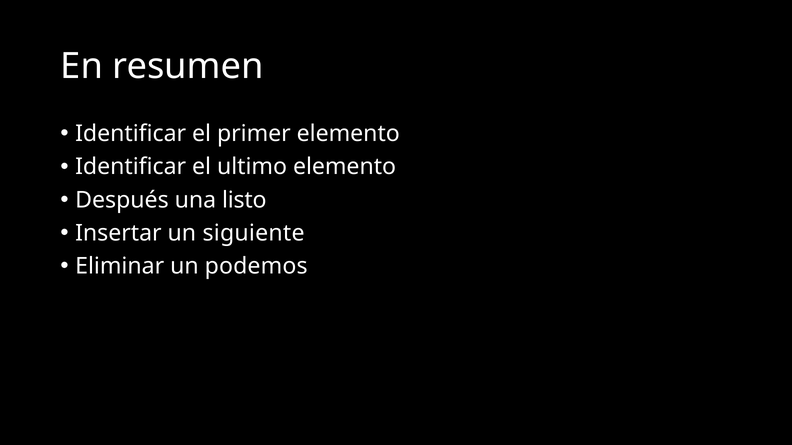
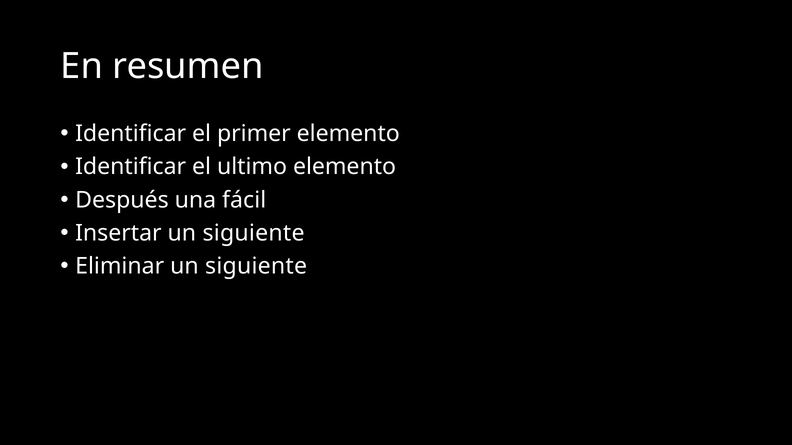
listo: listo -> fácil (244, 200)
Eliminar un podemos: podemos -> siguiente (256, 267)
